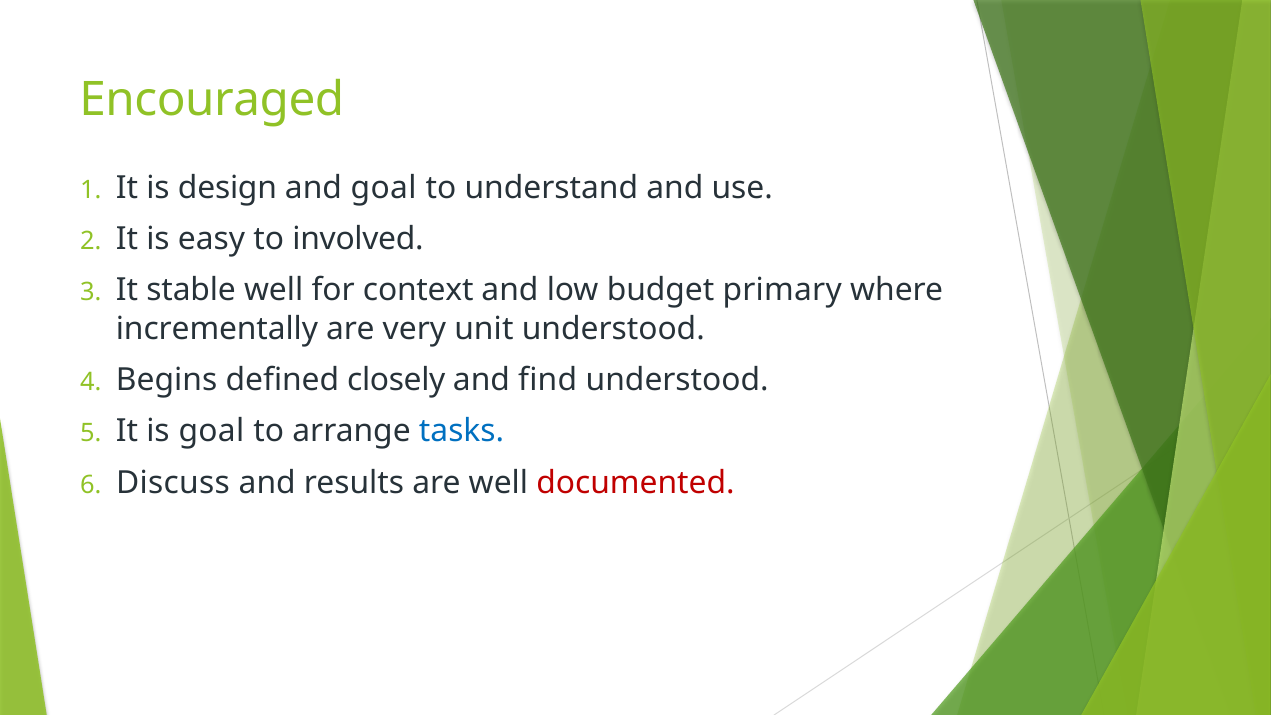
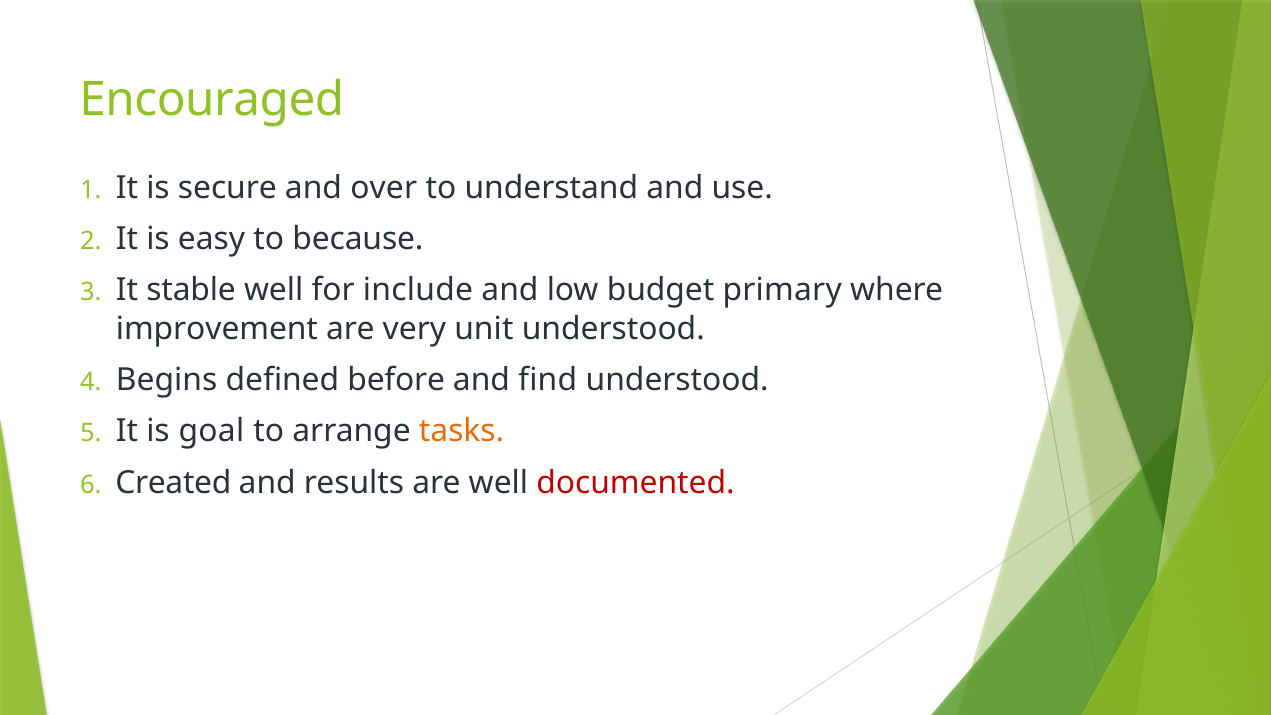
design: design -> secure (227, 188)
and goal: goal -> over (384, 188)
involved: involved -> because (358, 239)
context: context -> include (418, 290)
incrementally: incrementally -> improvement (217, 329)
closely: closely -> before (396, 380)
tasks colour: blue -> orange (462, 431)
Discuss: Discuss -> Created (173, 483)
